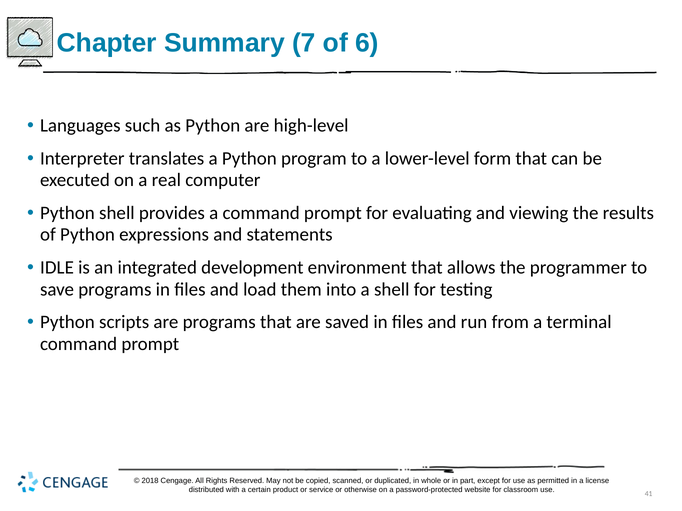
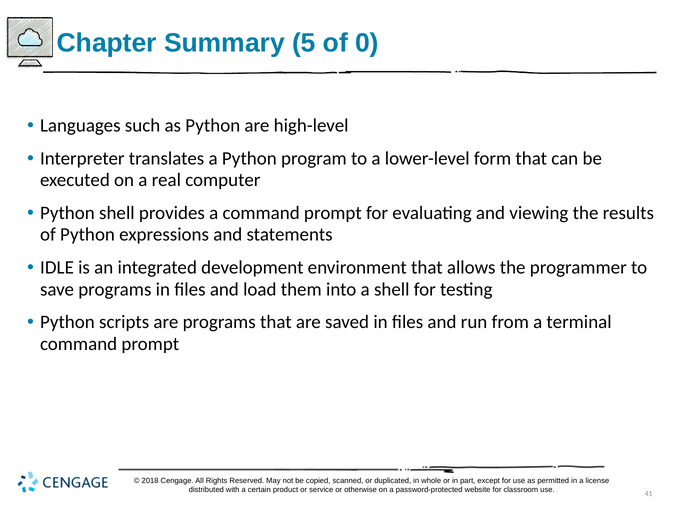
7: 7 -> 5 (304, 43)
6: 6 -> 0 (367, 43)
